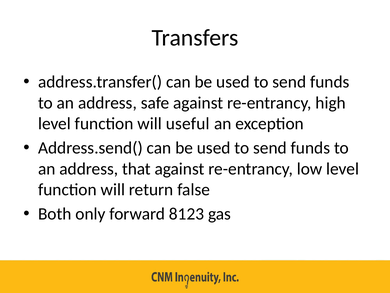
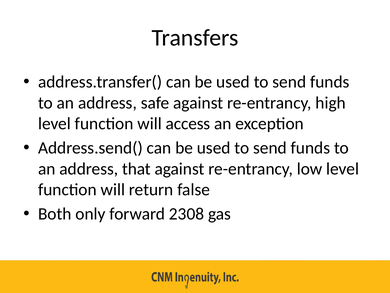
useful: useful -> access (188, 123)
8123: 8123 -> 2308 (187, 214)
